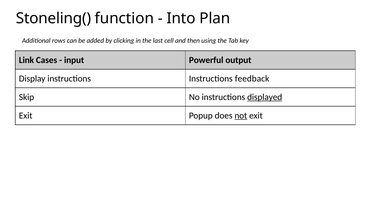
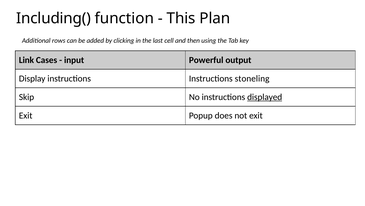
Stoneling(: Stoneling( -> Including( (53, 18)
Into: Into -> This (181, 18)
feedback: feedback -> stoneling (252, 78)
not underline: present -> none (241, 115)
